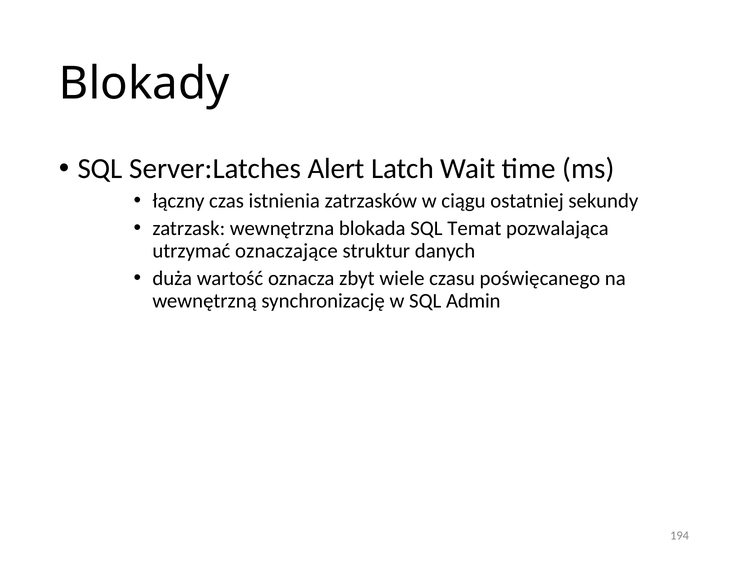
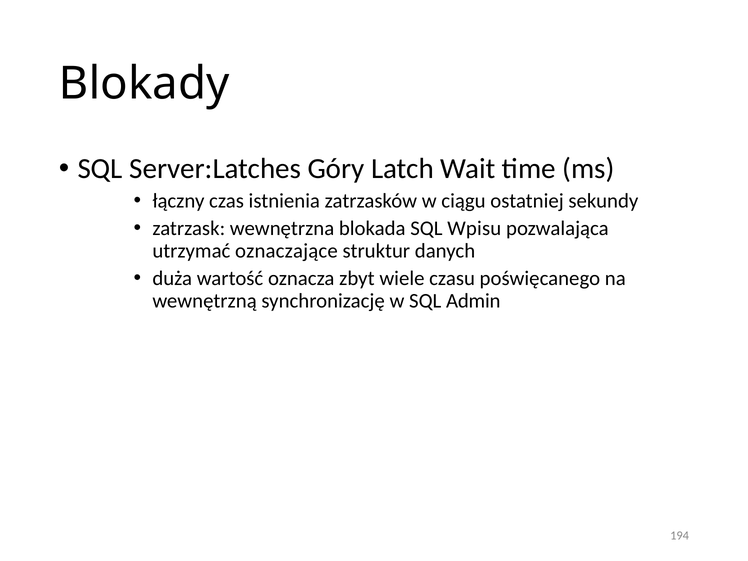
Alert: Alert -> Góry (336, 169)
Temat: Temat -> Wpisu (474, 228)
